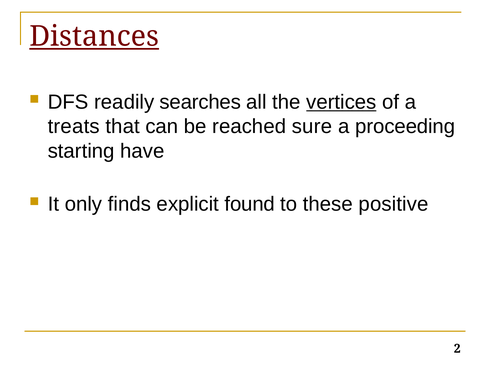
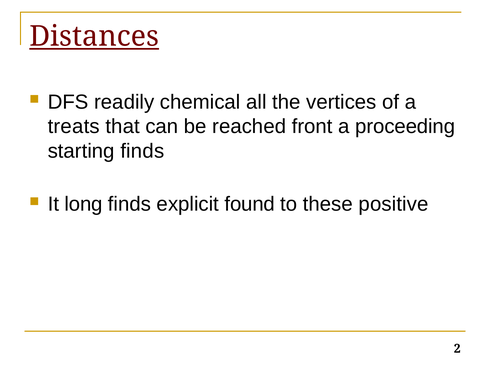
searches: searches -> chemical (200, 102)
vertices underline: present -> none (341, 102)
sure: sure -> front (312, 126)
starting have: have -> finds (142, 151)
only: only -> long (84, 204)
